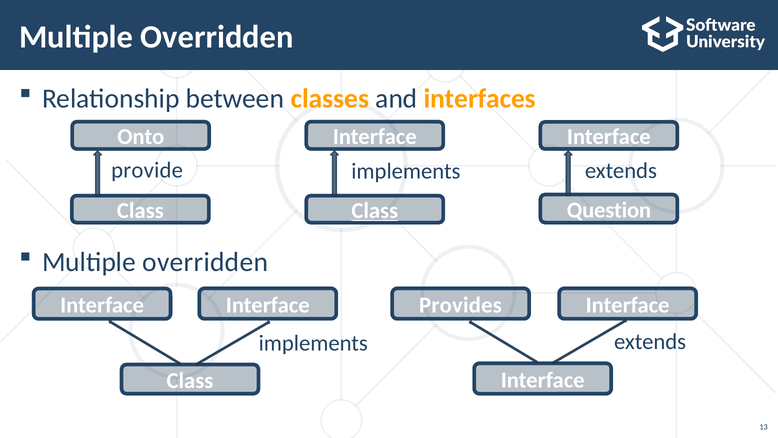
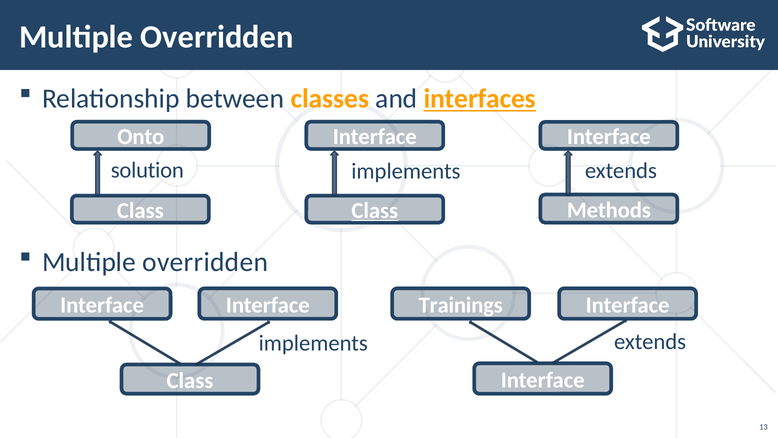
interfaces underline: none -> present (480, 99)
provide: provide -> solution (147, 170)
Question: Question -> Methods (609, 210)
Provides: Provides -> Trainings (461, 305)
